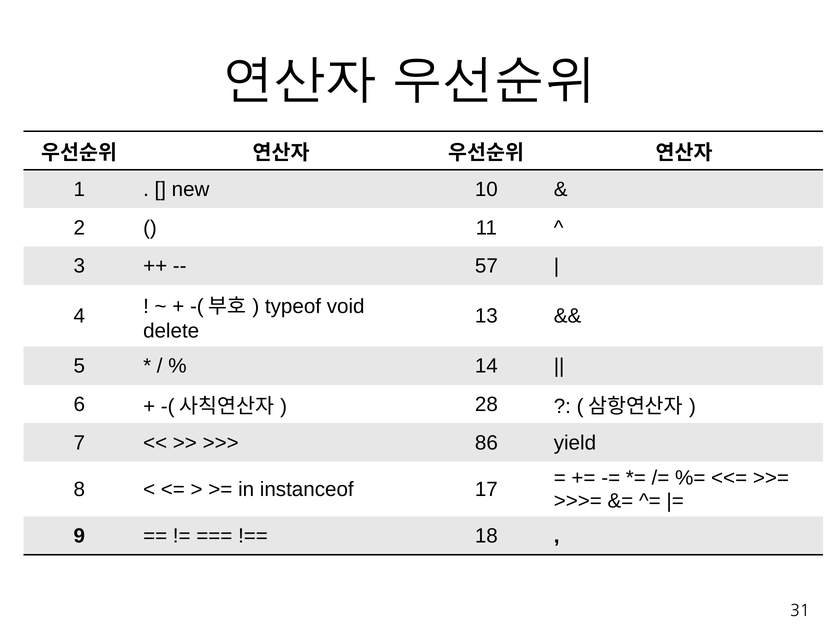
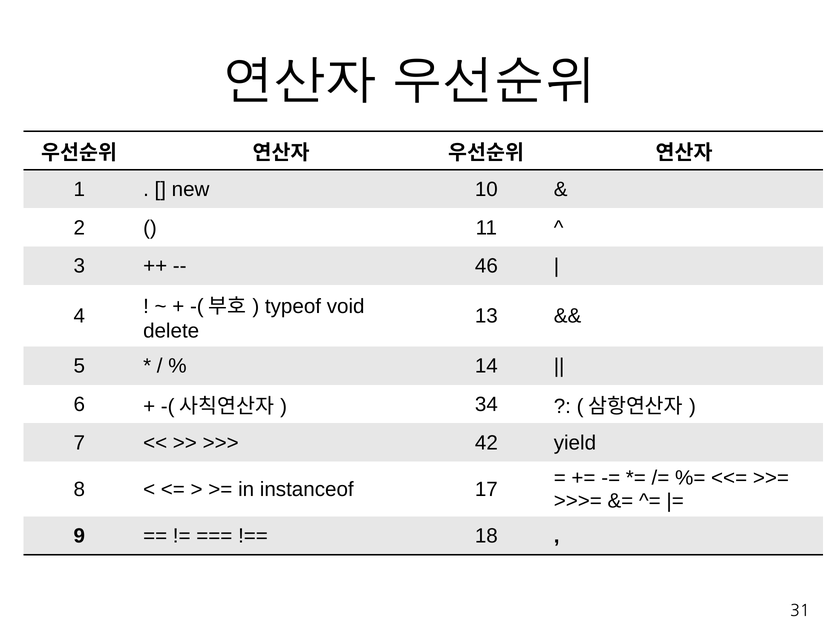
57: 57 -> 46 (486, 266)
28: 28 -> 34 (486, 404)
86: 86 -> 42 (486, 442)
